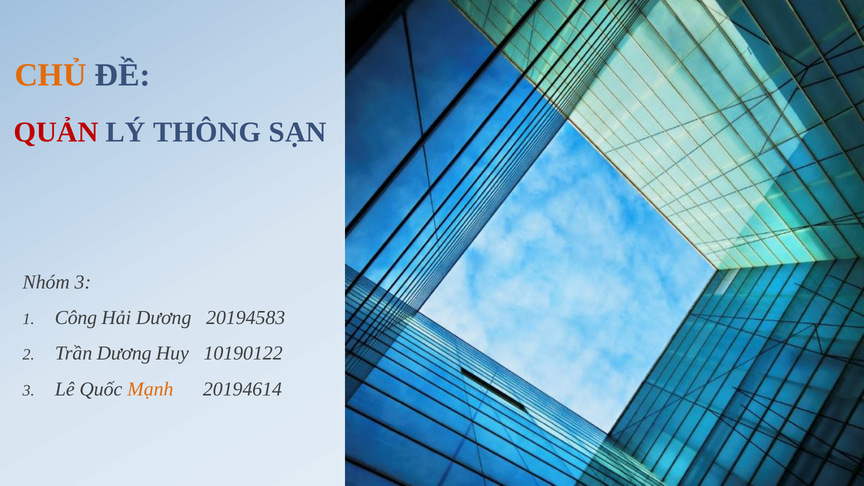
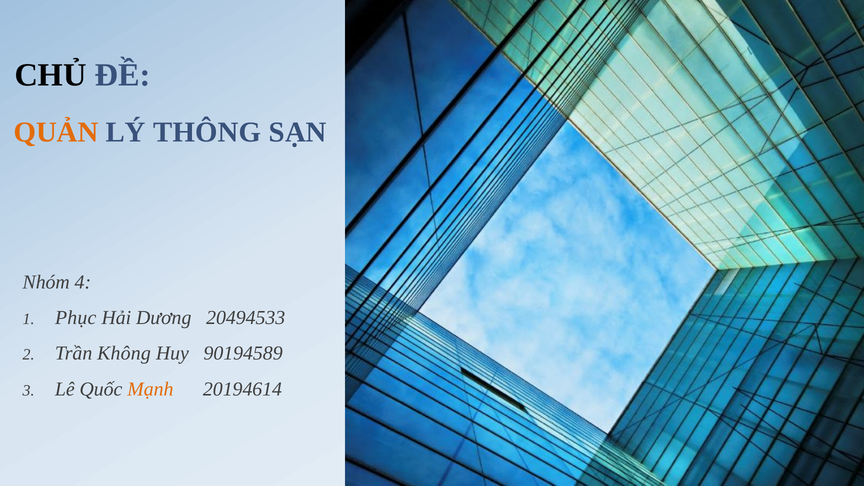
CHỦ colour: orange -> black (51, 75)
QUẢN colour: red -> orange (56, 132)
Nhóm 3: 3 -> 4 (83, 282)
Công: Công -> Phục (76, 318)
20194583: 20194583 -> 20494533 (246, 318)
Trần Dương: Dương -> Không (124, 353)
10190122: 10190122 -> 90194589 (243, 353)
